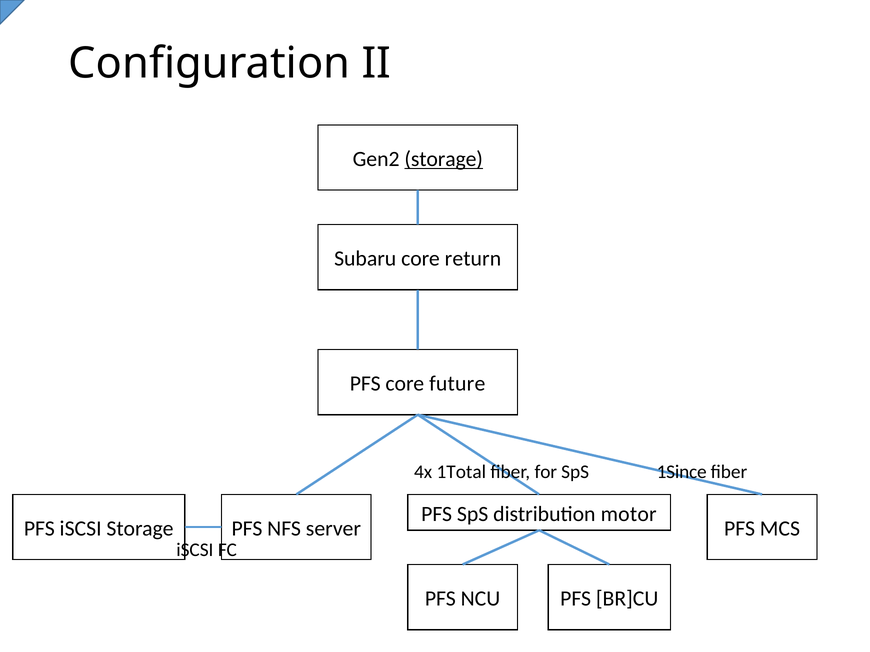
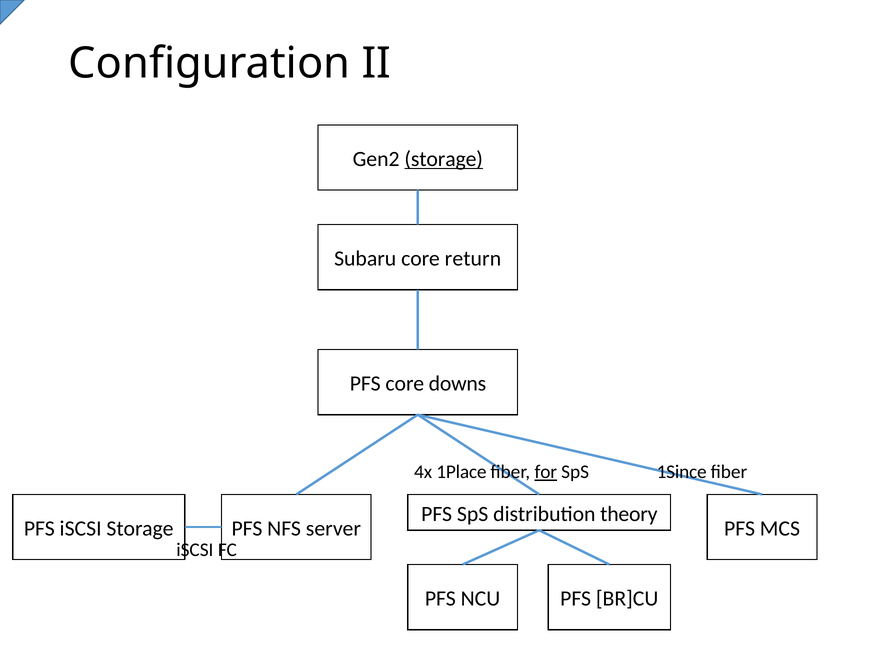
future: future -> downs (457, 384)
1Total: 1Total -> 1Place (461, 472)
for underline: none -> present (546, 472)
motor: motor -> theory (629, 514)
